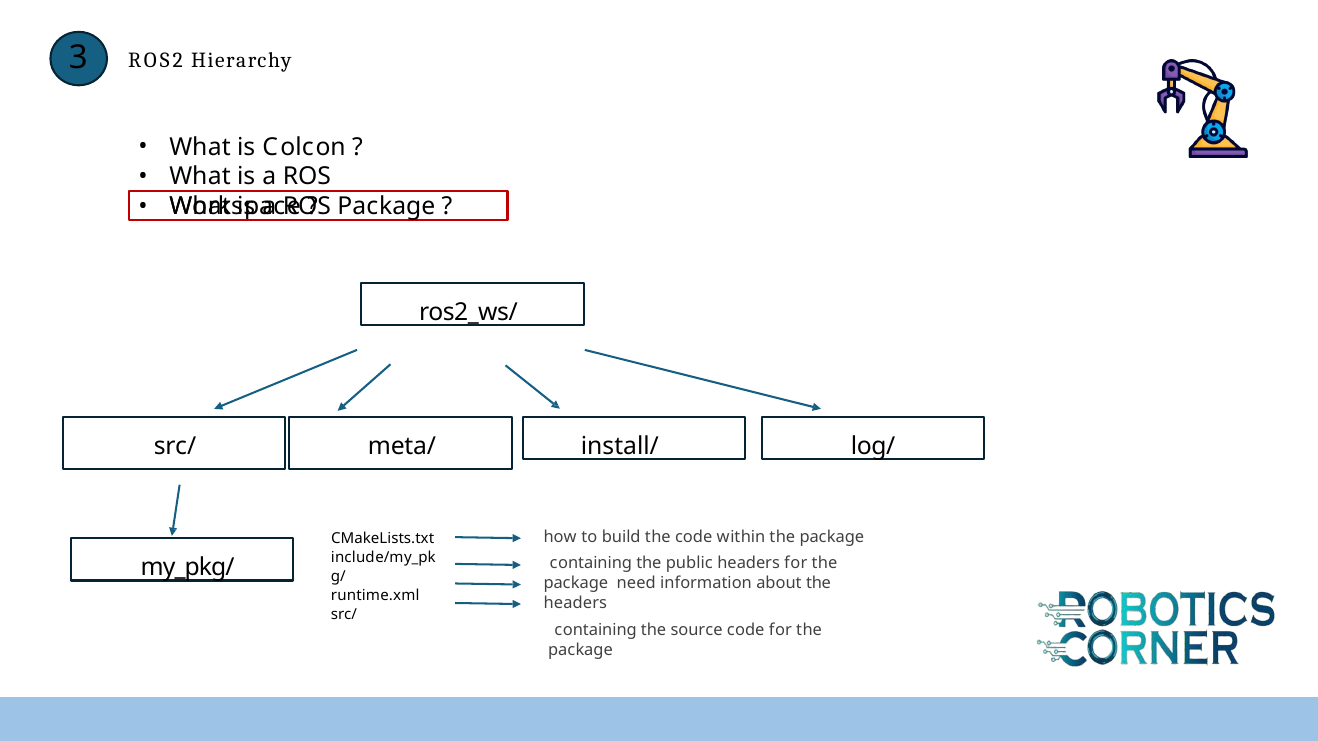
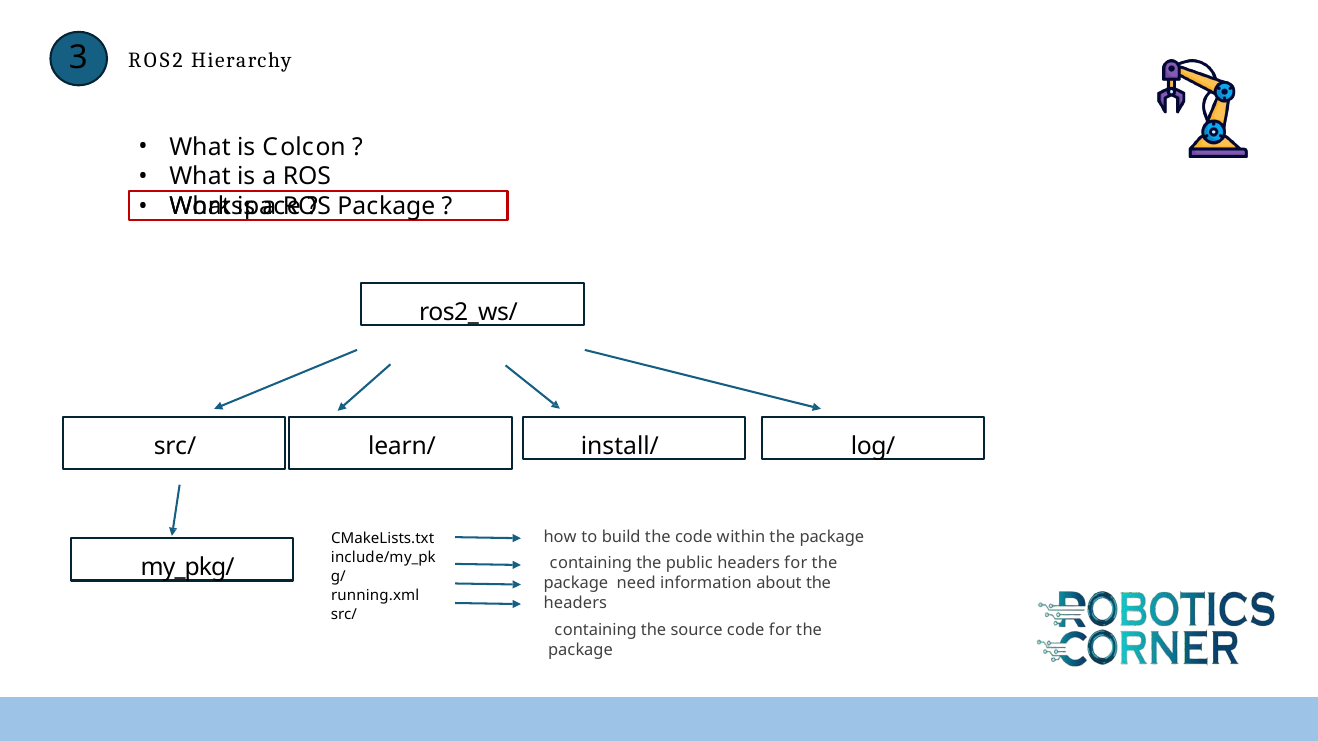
meta/: meta/ -> learn/ (402, 446)
runtime.xml: runtime.xml -> running.xml (375, 596)
